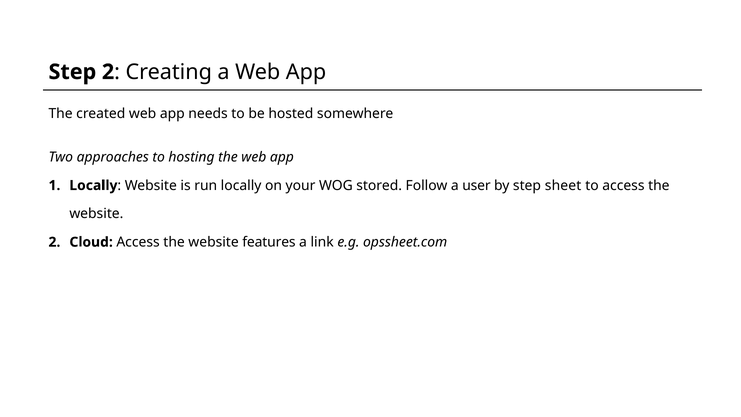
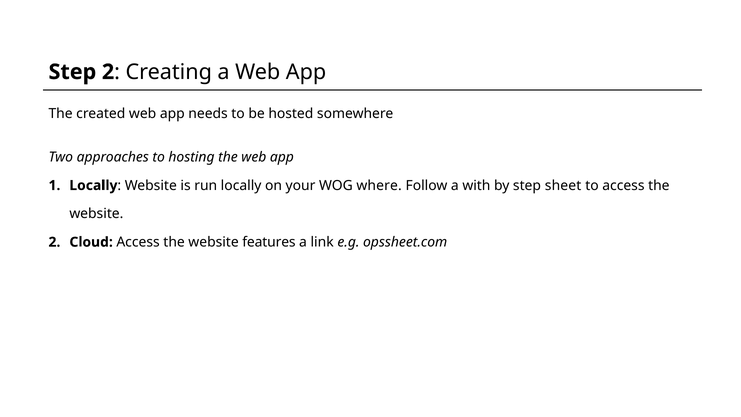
stored: stored -> where (379, 185)
user: user -> with (476, 185)
